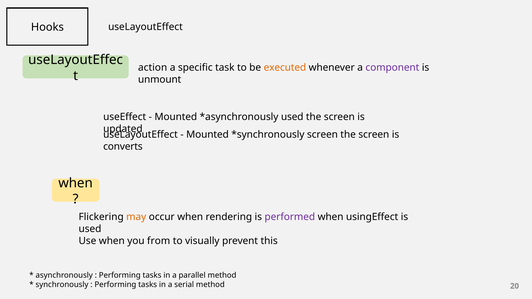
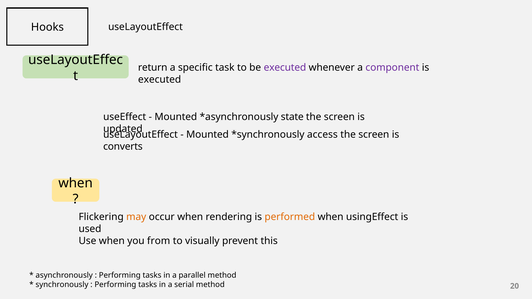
action: action -> return (153, 68)
executed colour: orange -> purple (285, 68)
unmount: unmount -> executed (160, 79)
used: used -> state (292, 117)
screen: screen -> access (322, 135)
performed colour: purple -> orange (290, 217)
